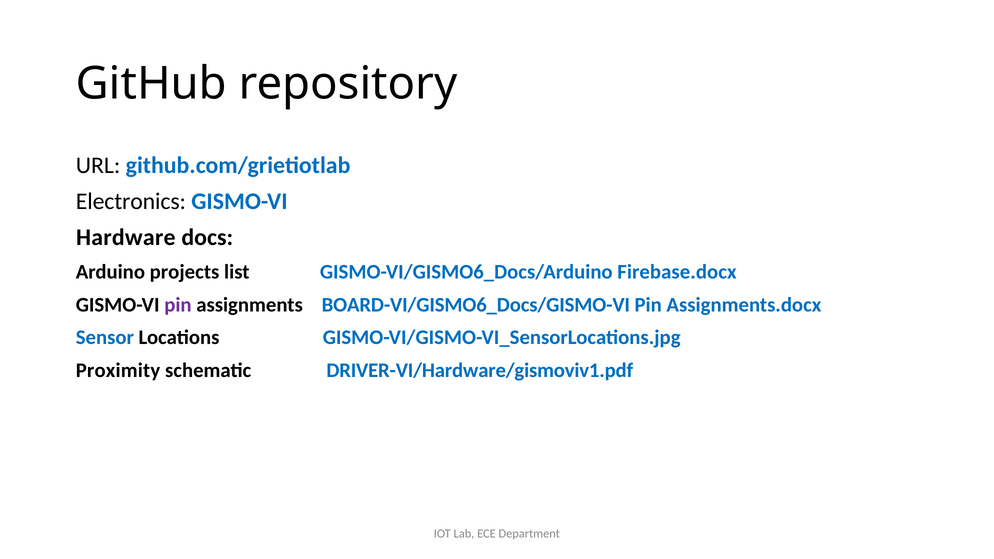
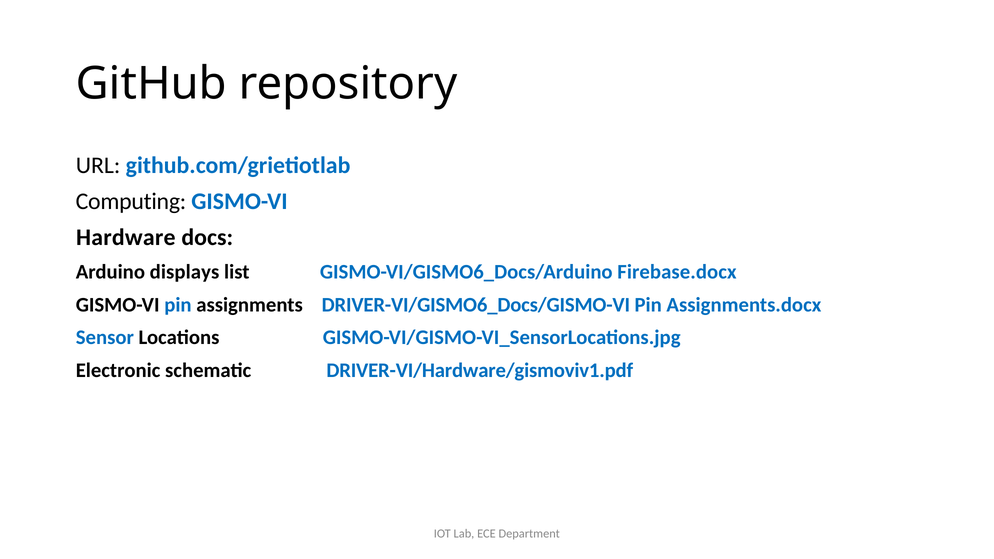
Electronics: Electronics -> Computing (131, 201)
projects: projects -> displays (184, 272)
pin colour: purple -> blue (178, 305)
BOARD-VI/GISMO6_Docs/GISMO-VI: BOARD-VI/GISMO6_Docs/GISMO-VI -> DRIVER-VI/GISMO6_Docs/GISMO-VI (476, 305)
Proximity: Proximity -> Electronic (118, 370)
